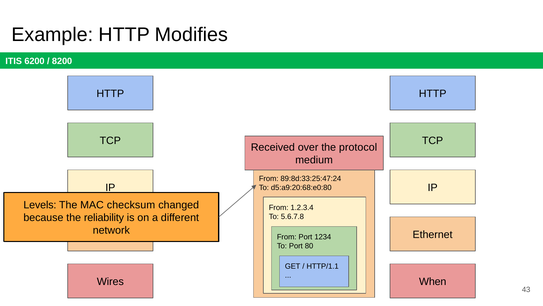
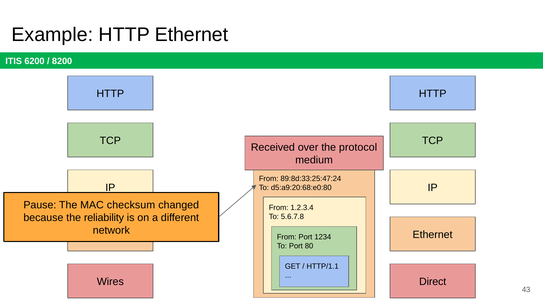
HTTP Modifies: Modifies -> Ethernet (192, 35)
Levels: Levels -> Pause (40, 205)
When: When -> Direct (433, 281)
